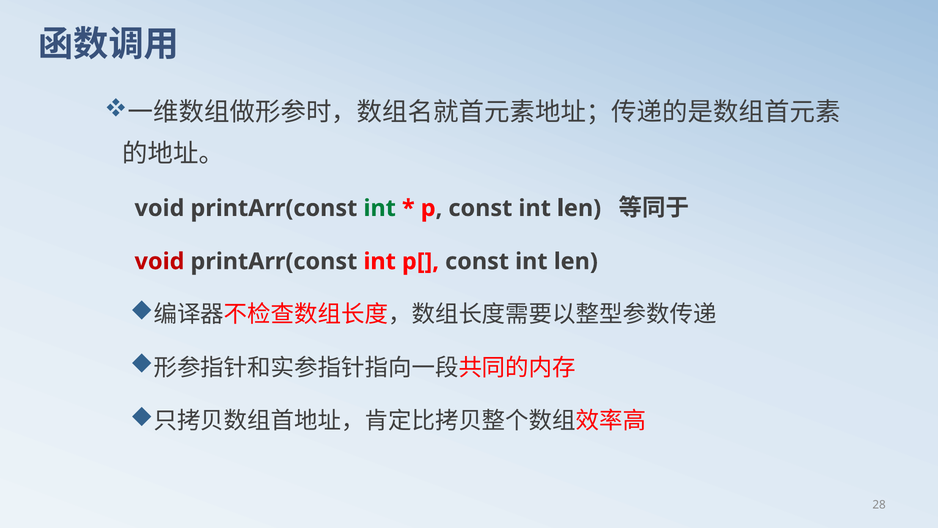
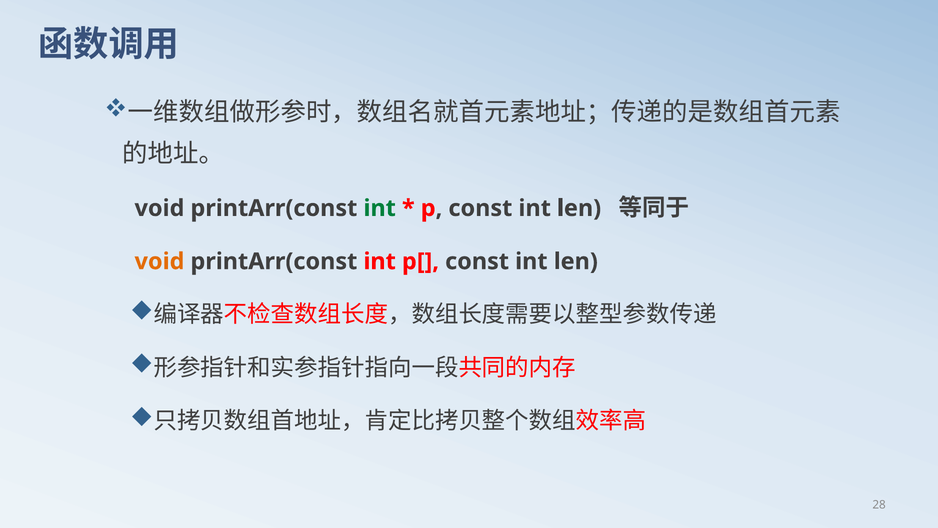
void colour: red -> orange (160, 261)
